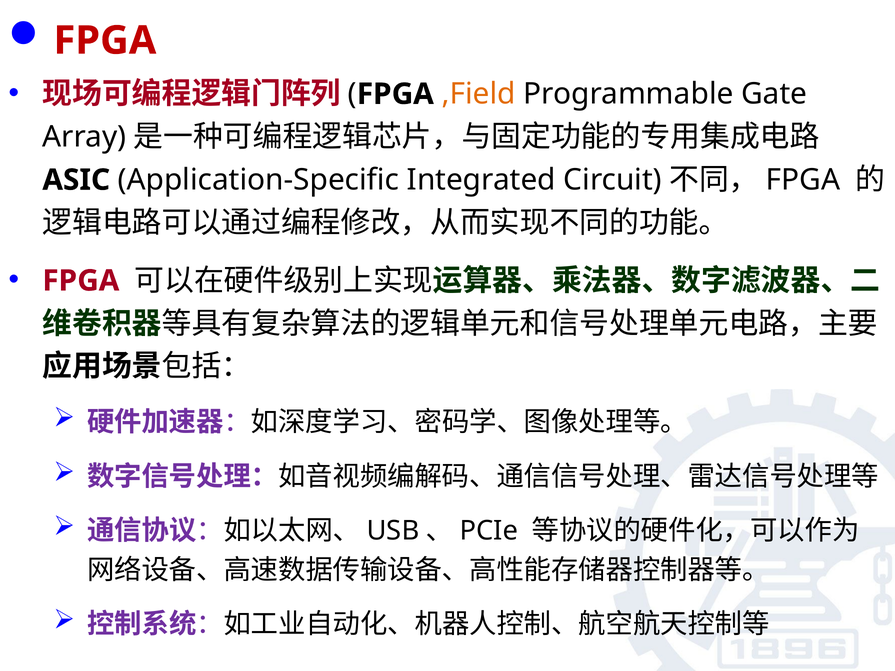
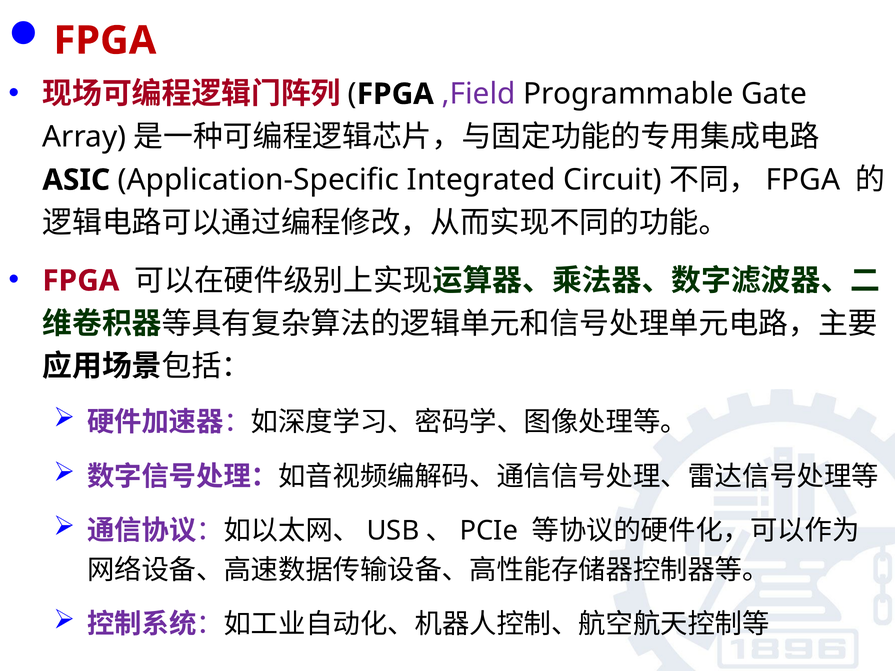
,Field colour: orange -> purple (479, 94)
